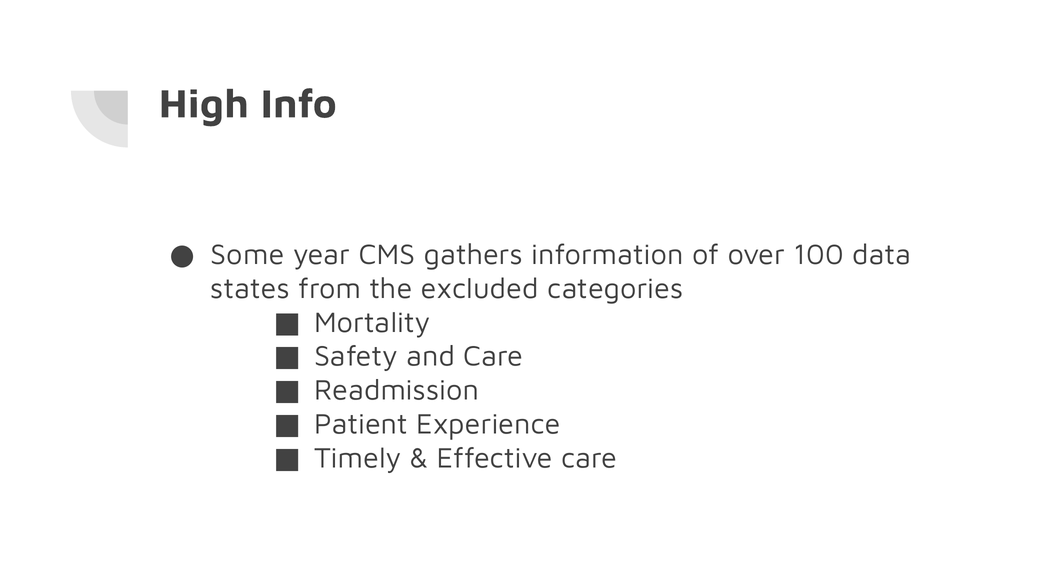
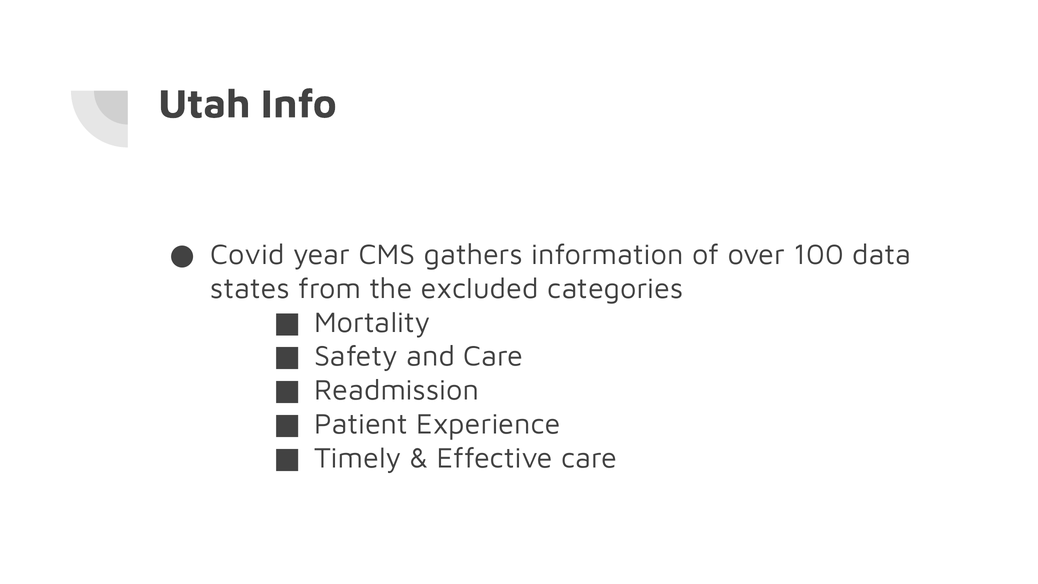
High: High -> Utah (204, 104)
Some: Some -> Covid (247, 255)
